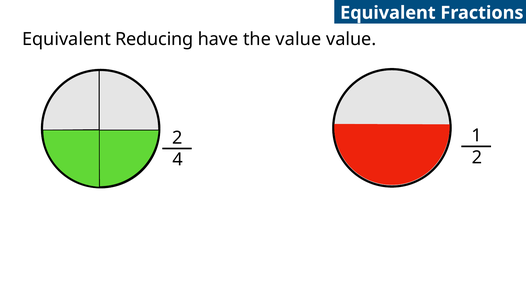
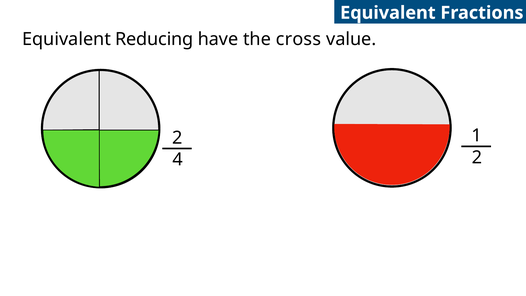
the value: value -> cross (298, 39)
